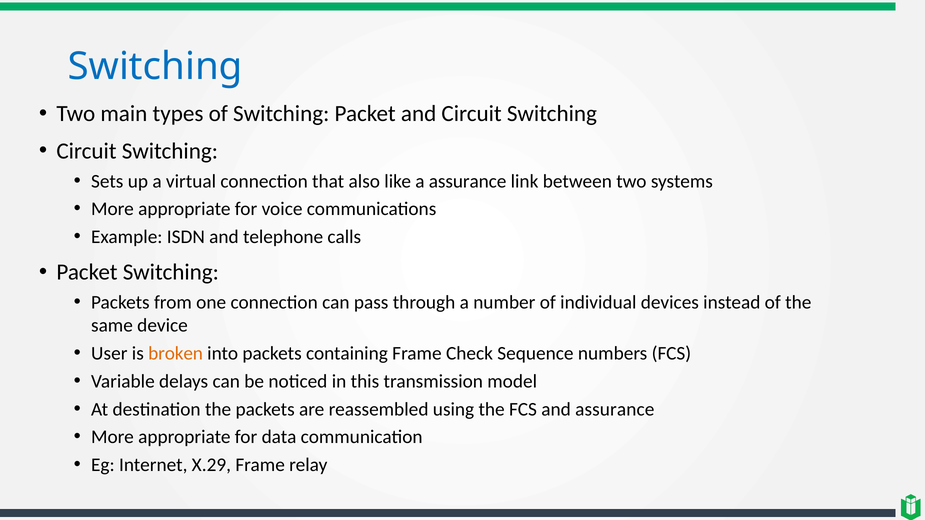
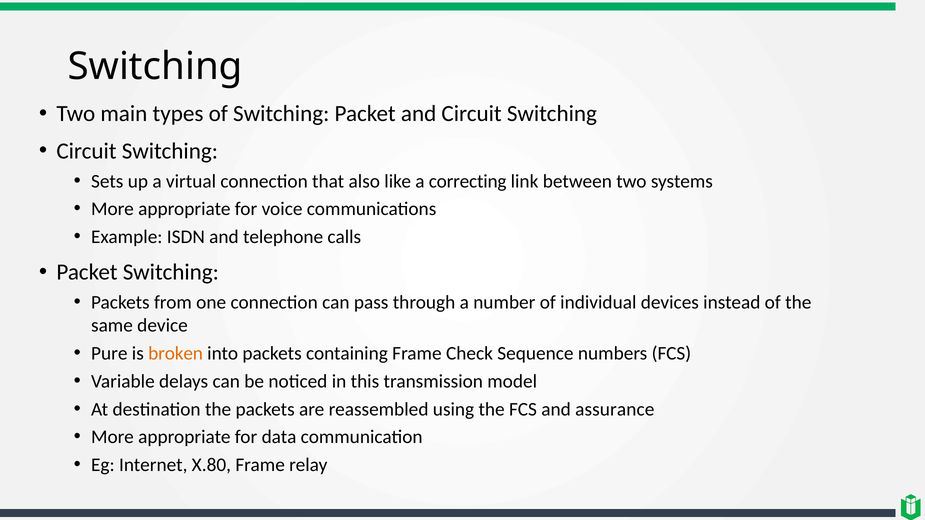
Switching colour: blue -> black (155, 67)
a assurance: assurance -> correcting (468, 181)
User: User -> Pure (109, 354)
X.29: X.29 -> X.80 (211, 465)
